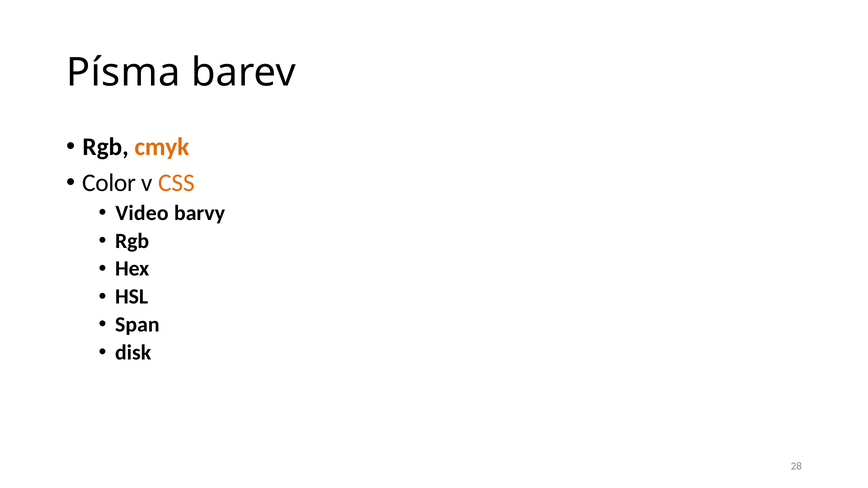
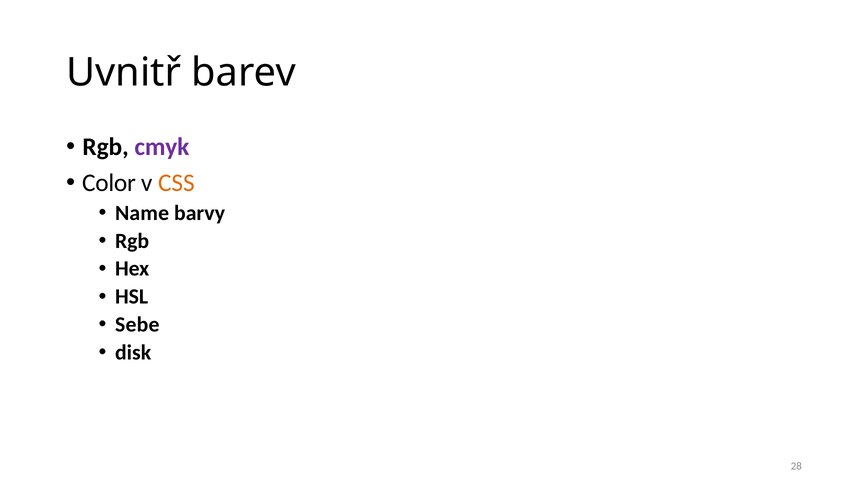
Písma: Písma -> Uvnitř (124, 73)
cmyk colour: orange -> purple (162, 147)
Video: Video -> Name (142, 213)
Span: Span -> Sebe (137, 325)
